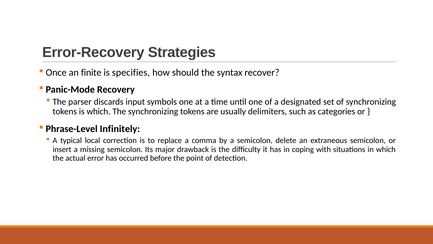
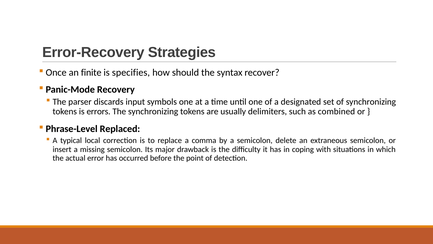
is which: which -> errors (99, 111)
categories: categories -> combined (336, 111)
Infinitely: Infinitely -> Replaced (120, 129)
